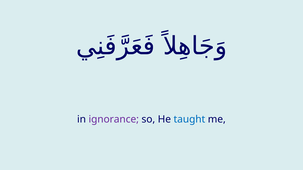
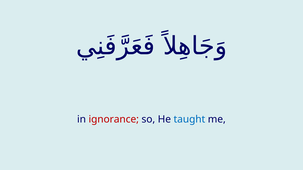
ignorance colour: purple -> red (114, 120)
